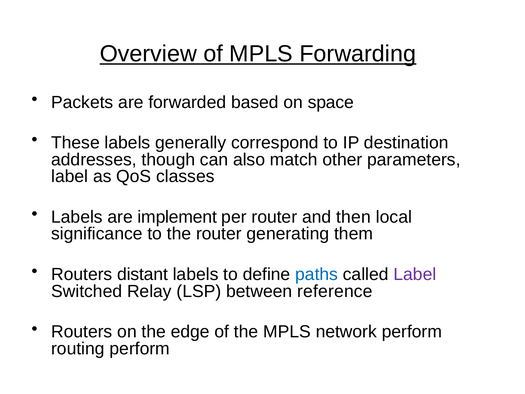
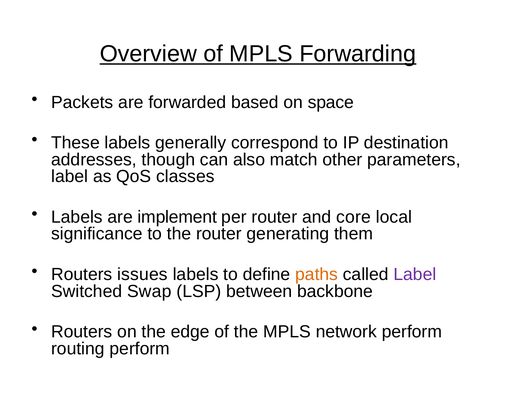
then: then -> core (354, 217)
distant: distant -> issues (142, 274)
paths colour: blue -> orange (317, 274)
Relay: Relay -> Swap (149, 291)
reference: reference -> backbone (335, 291)
